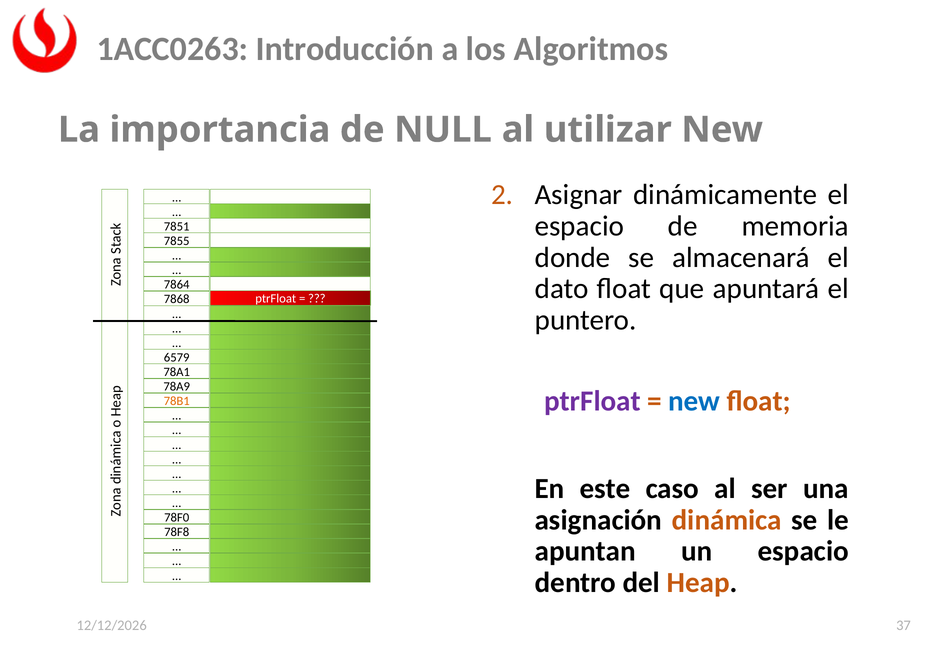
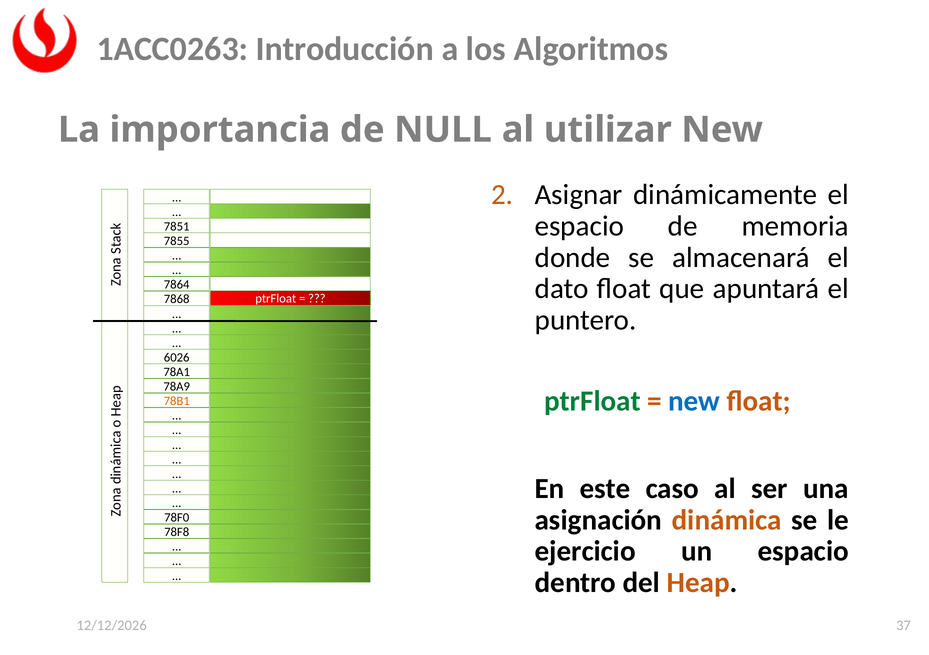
6579: 6579 -> 6026 (177, 358)
ptrFloat colour: purple -> green (592, 402)
apuntan: apuntan -> ejercicio (585, 552)
